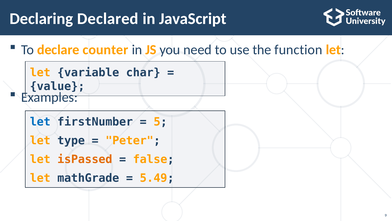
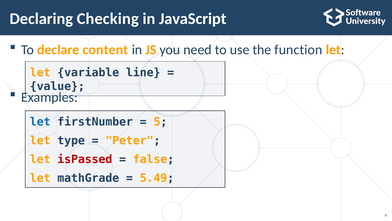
Declared: Declared -> Checking (108, 19)
counter: counter -> content (105, 50)
char: char -> line (143, 72)
isPassed colour: orange -> red (85, 159)
